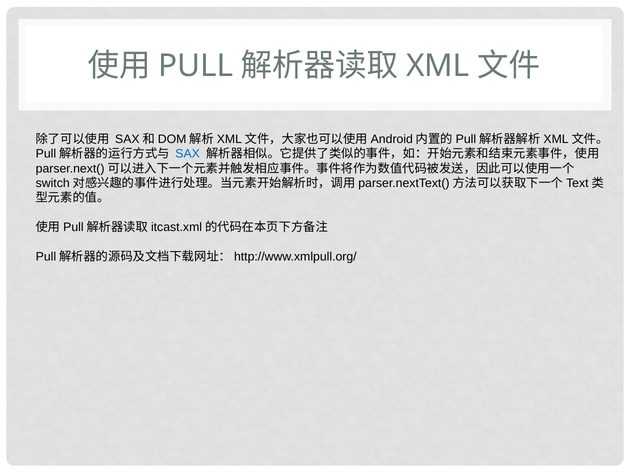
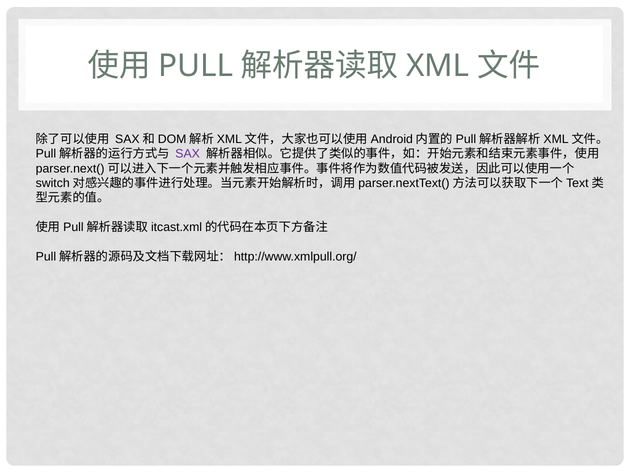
SAX colour: blue -> purple (188, 154)
